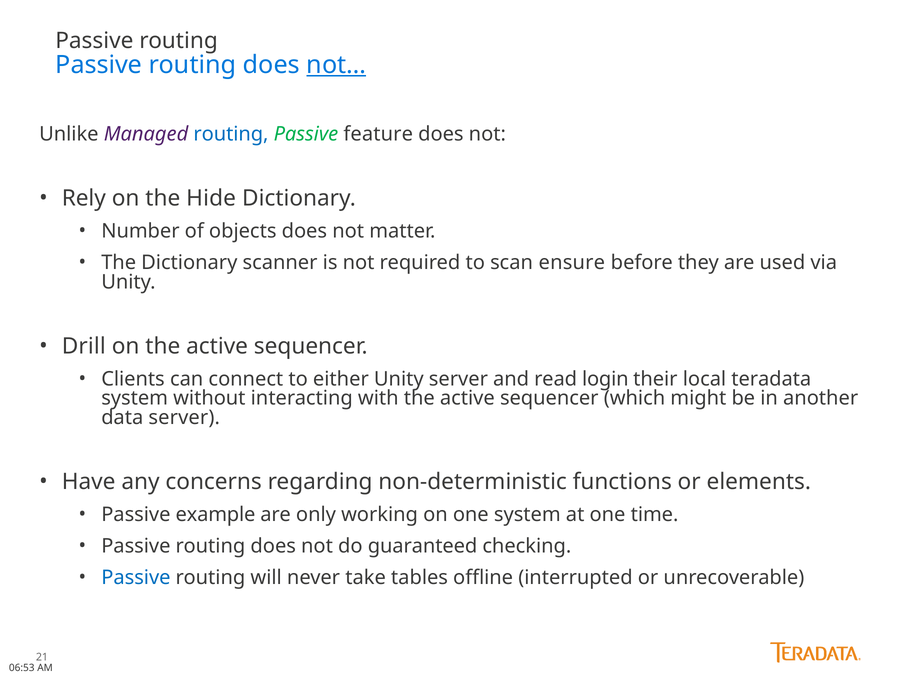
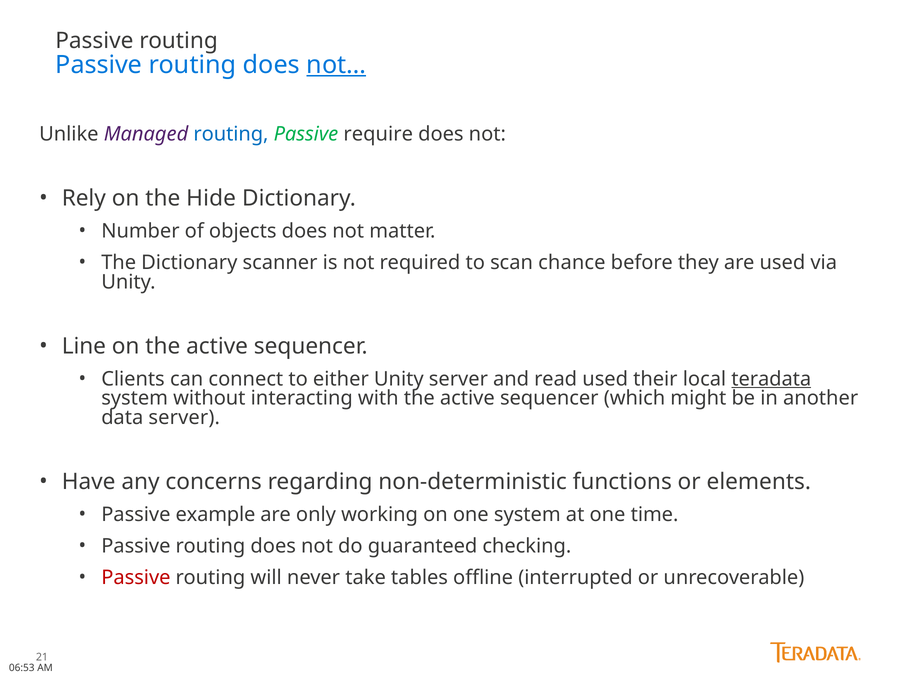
feature: feature -> require (378, 134)
ensure: ensure -> chance (572, 262)
Drill: Drill -> Line (84, 346)
read login: login -> used (605, 379)
teradata underline: none -> present (771, 379)
Passive colour: blue -> red (136, 577)
